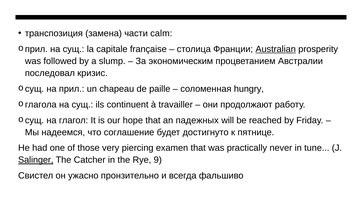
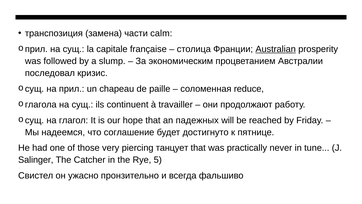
hungry: hungry -> reduce (249, 89)
examen: examen -> танцует (172, 148)
Salinger underline: present -> none (36, 160)
9: 9 -> 5 (158, 160)
